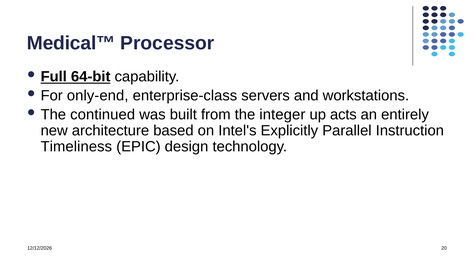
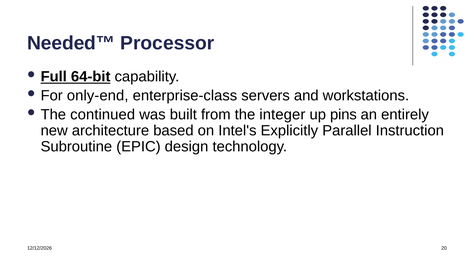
Medical™: Medical™ -> Needed™ (71, 43)
acts: acts -> pins (343, 114)
Timeliness: Timeliness -> Subroutine (76, 146)
